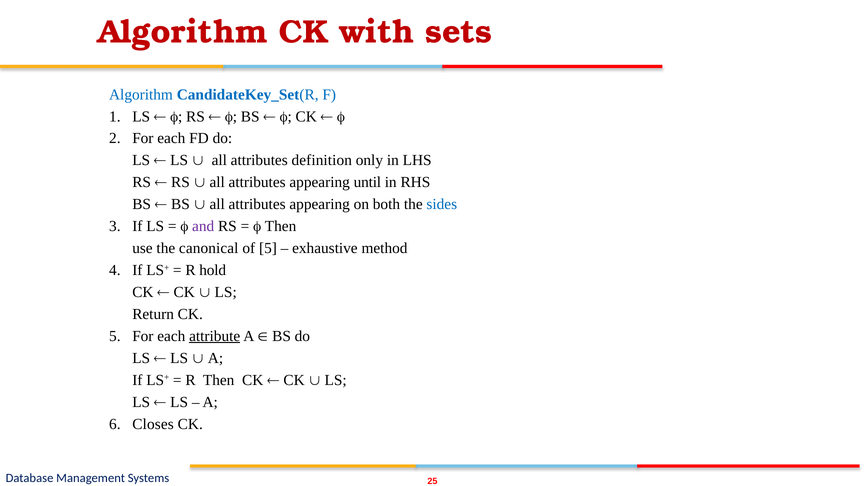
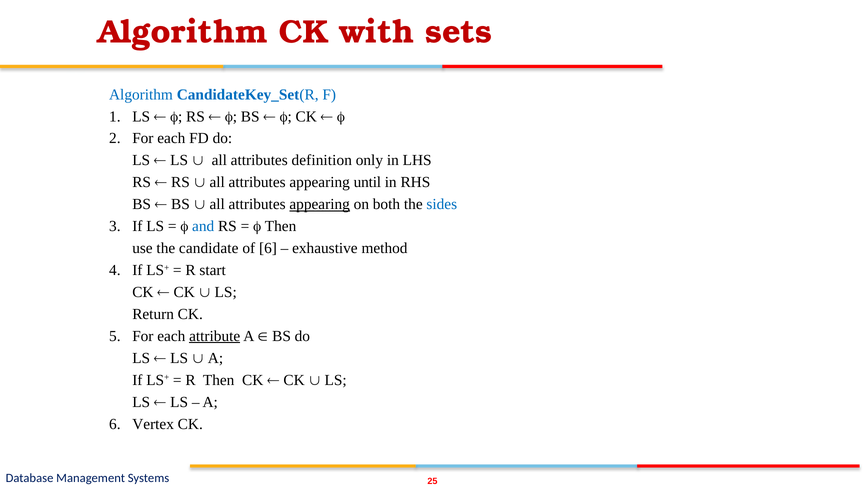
appearing underline: none -> present (320, 204)
and colour: purple -> blue (203, 226)
canonical: canonical -> candidate (209, 248)
of 5: 5 -> 6 (268, 248)
hold: hold -> start (213, 270)
Closes: Closes -> Vertex (153, 424)
